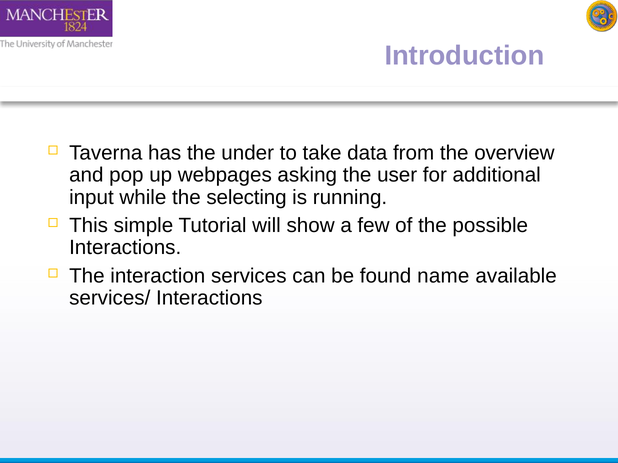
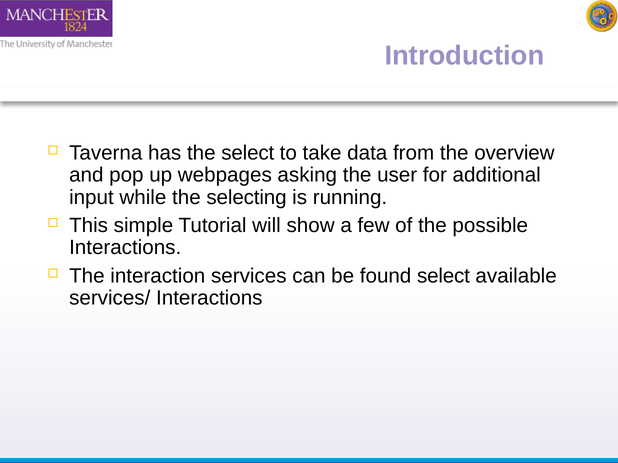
the under: under -> select (248, 153)
found name: name -> select (443, 276)
